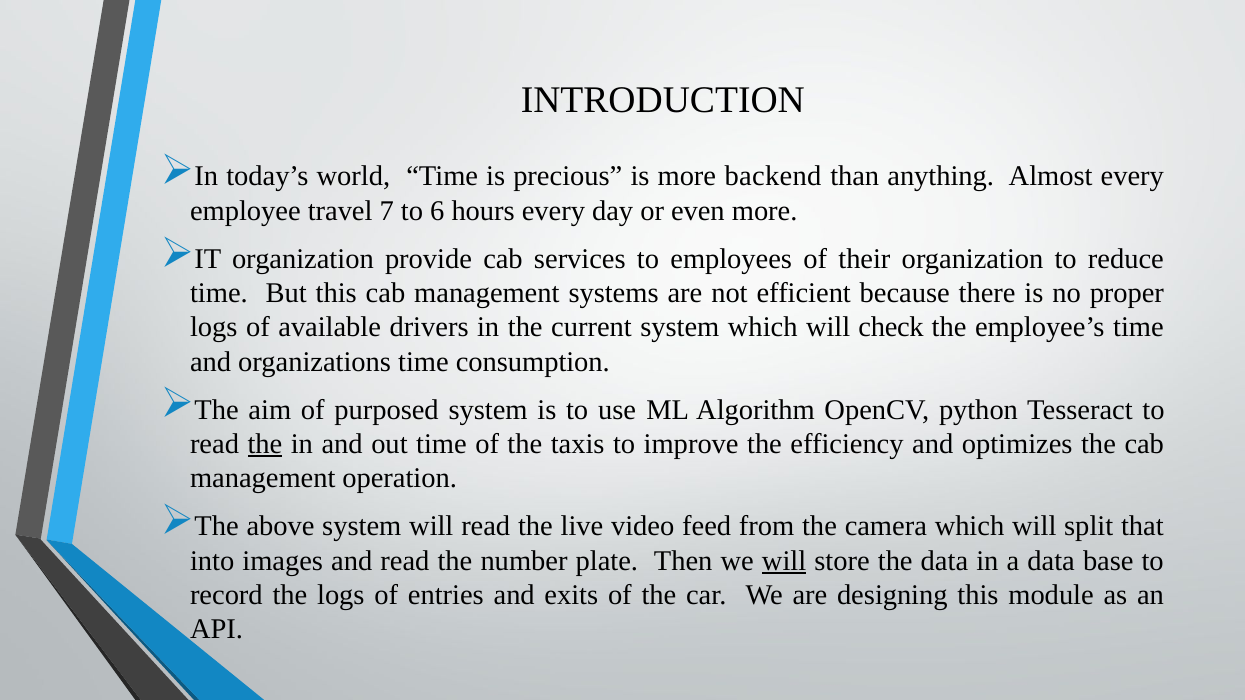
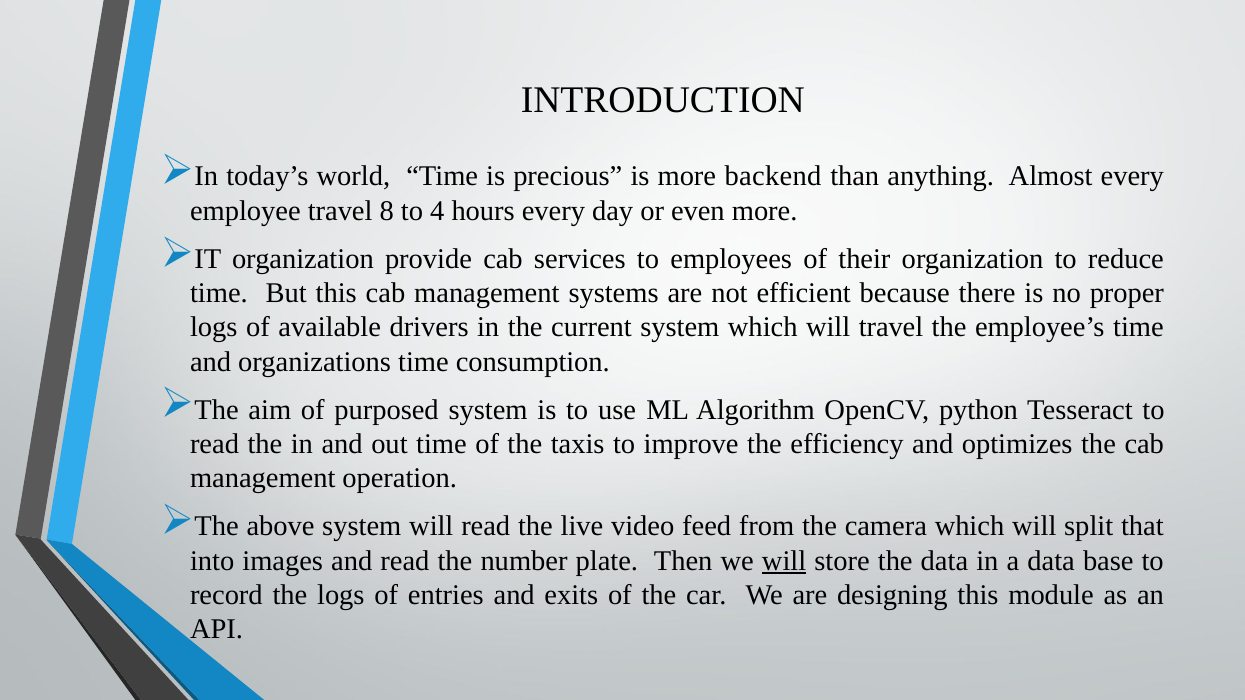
7: 7 -> 8 (387, 211)
6: 6 -> 4 (437, 211)
will check: check -> travel (891, 328)
the underline: present -> none (265, 444)
